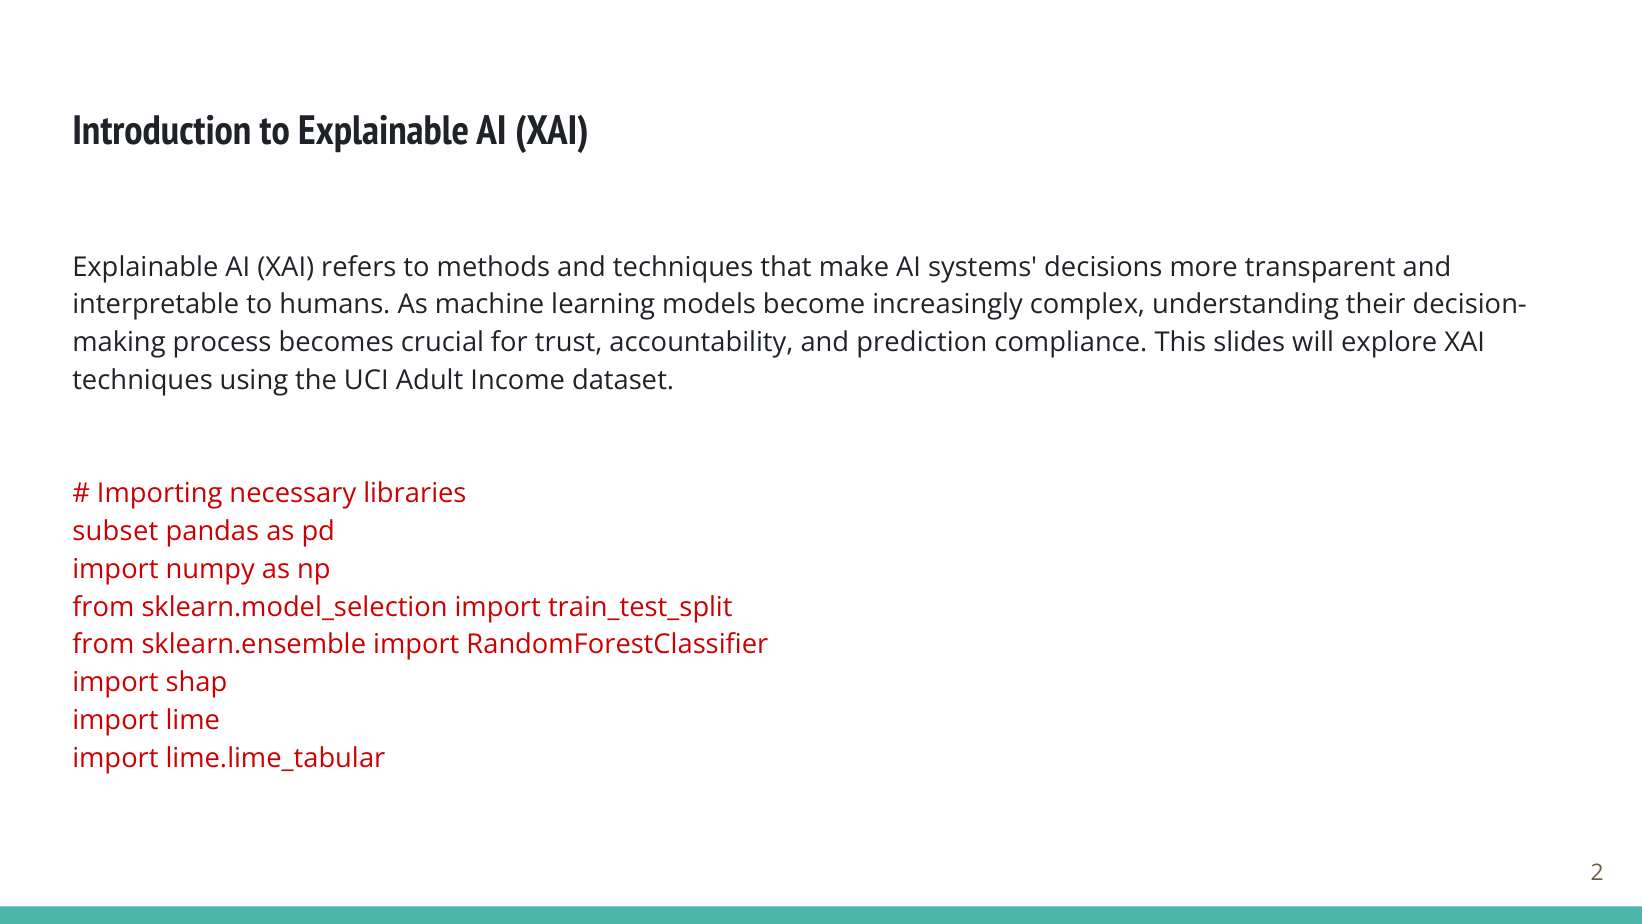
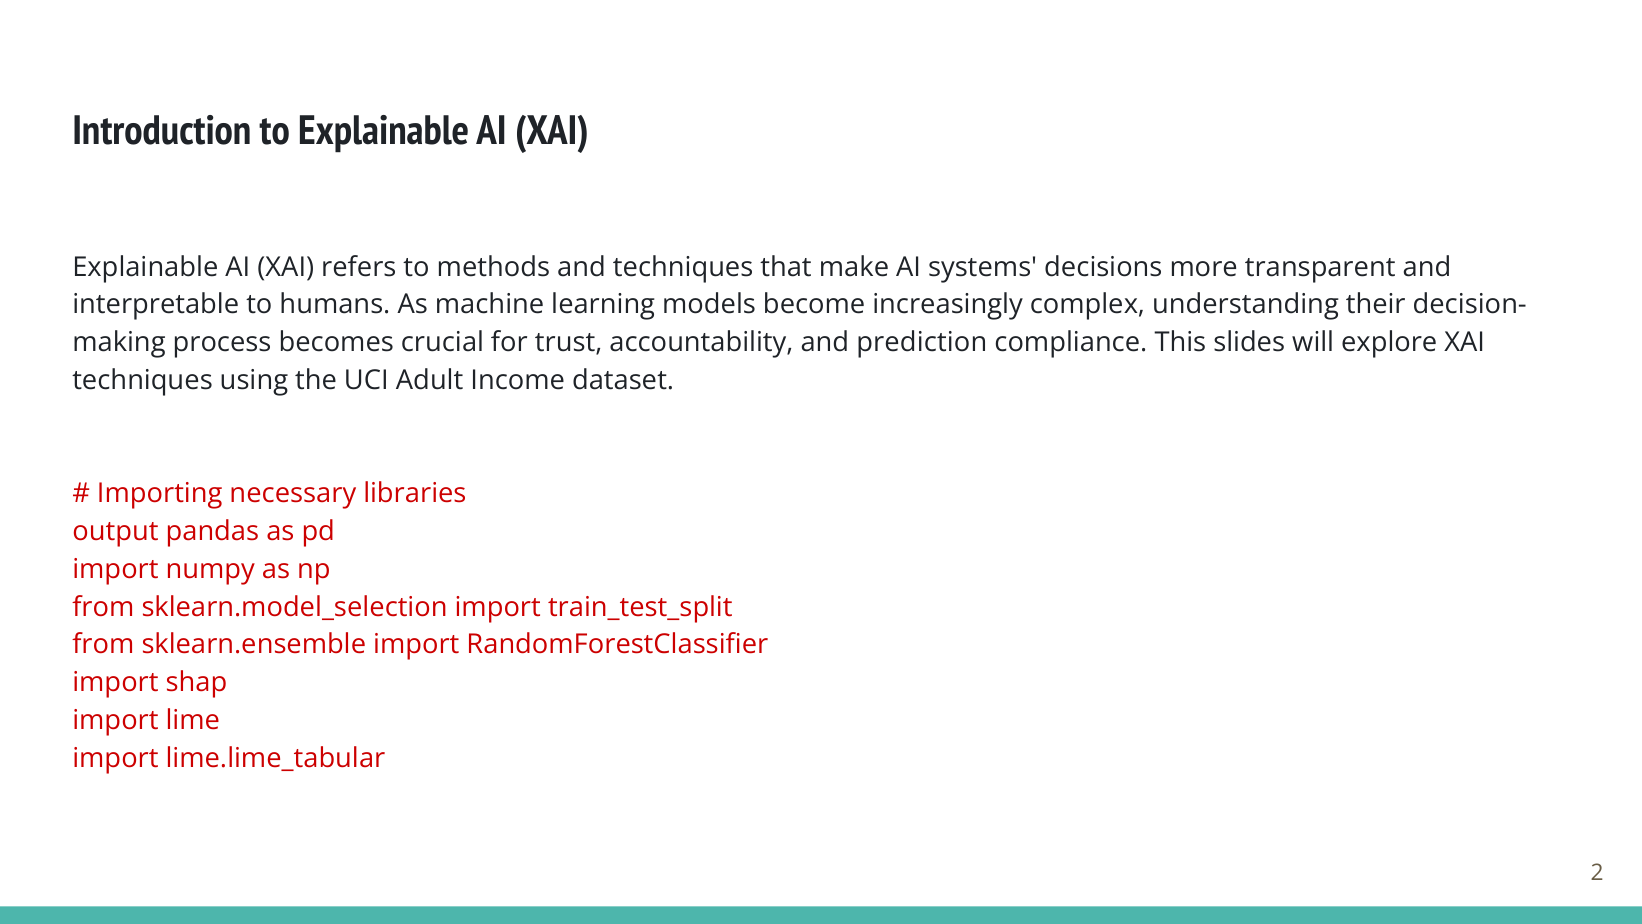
subset: subset -> output (116, 531)
